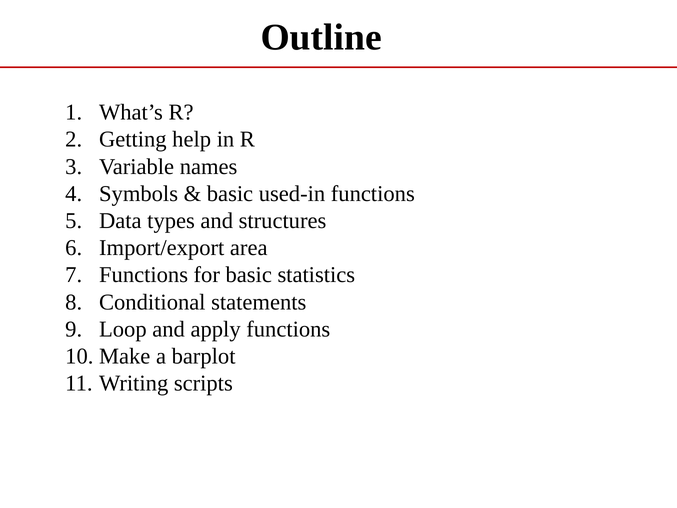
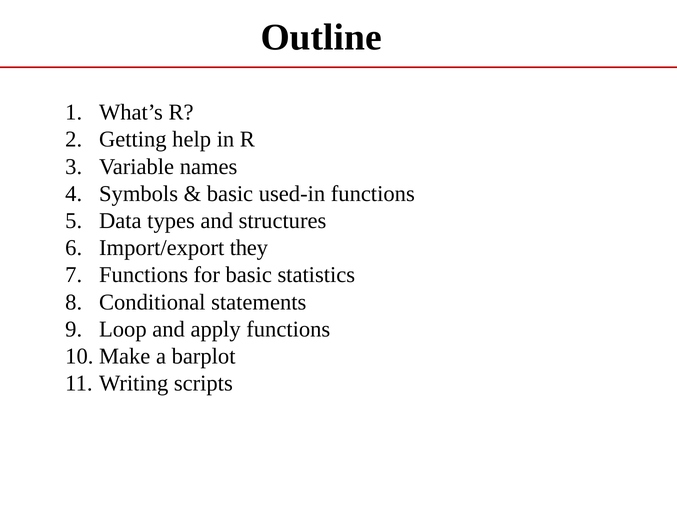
area: area -> they (249, 248)
